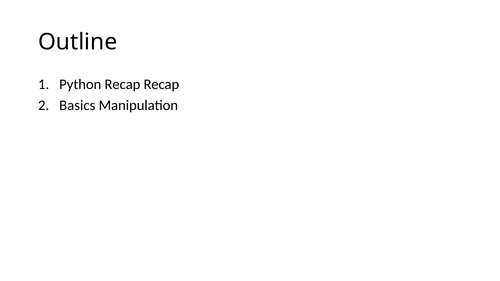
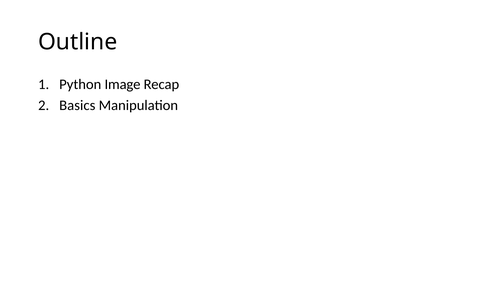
Python Recap: Recap -> Image (122, 85)
